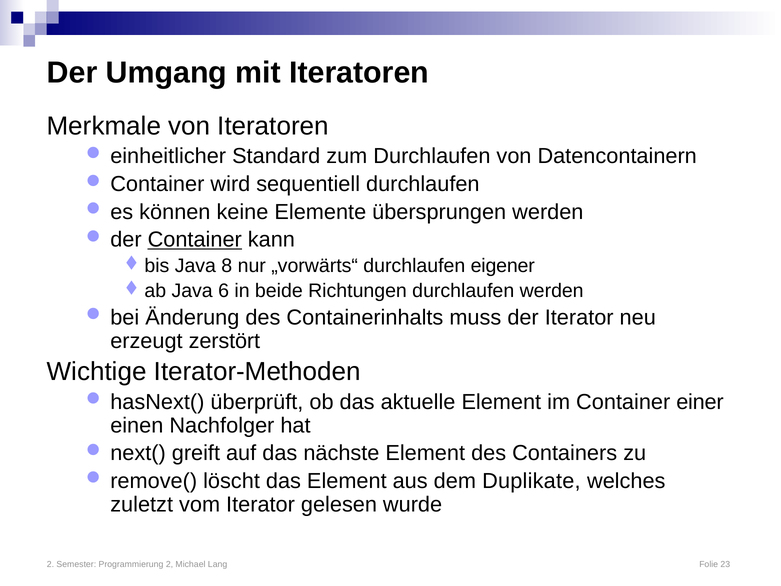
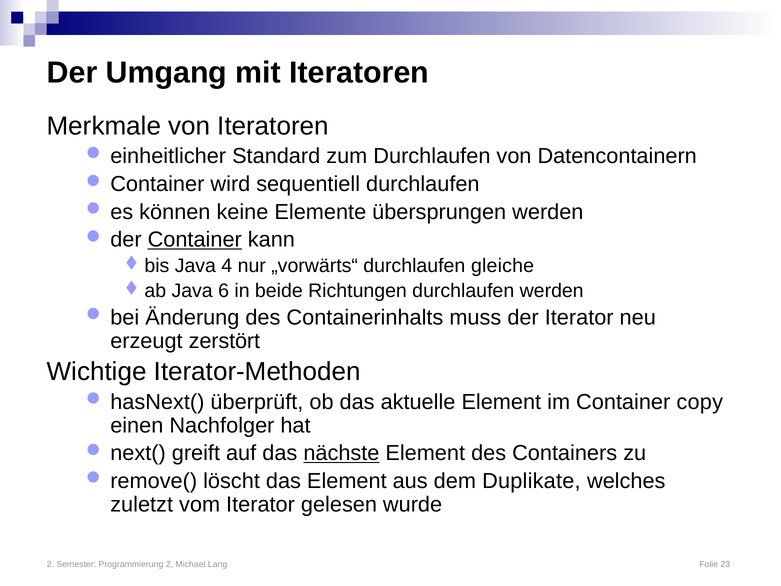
8: 8 -> 4 (227, 266)
eigener: eigener -> gleiche (503, 266)
einer: einer -> copy (700, 402)
nächste underline: none -> present (341, 453)
